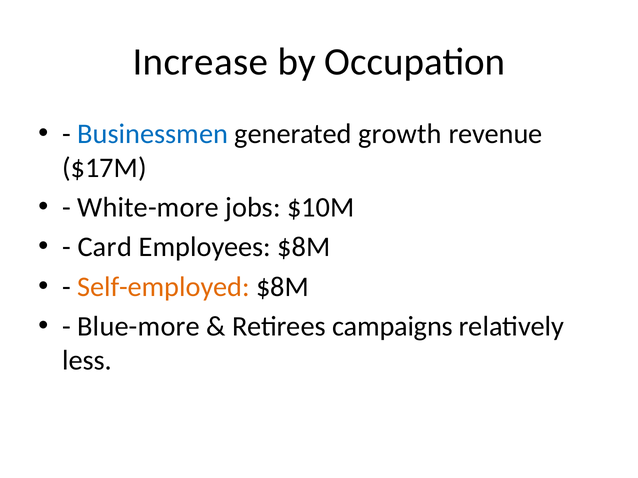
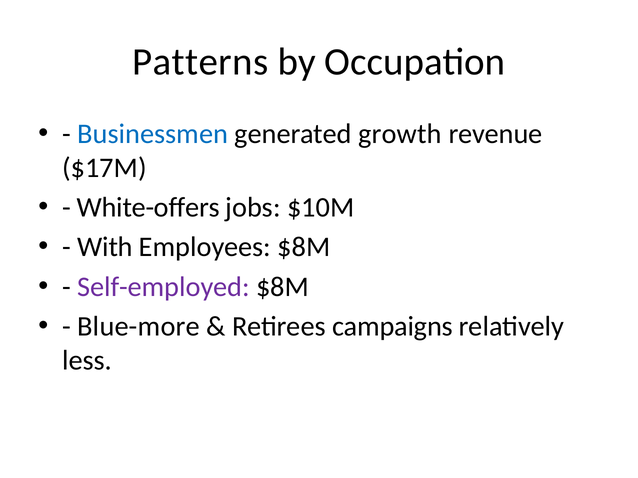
Increase: Increase -> Patterns (200, 62)
White-more: White-more -> White-offers (148, 208)
Card: Card -> With (105, 247)
Self-employed colour: orange -> purple (164, 287)
